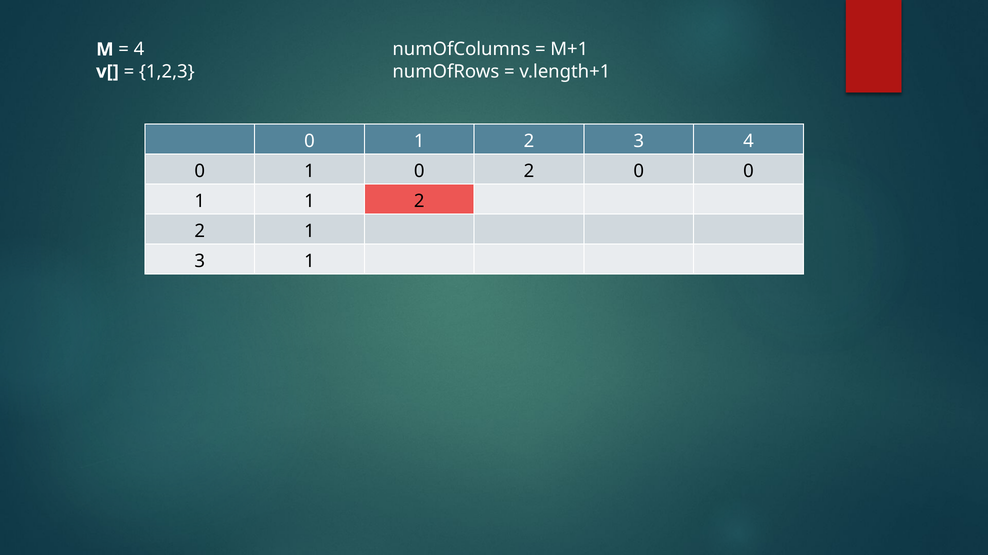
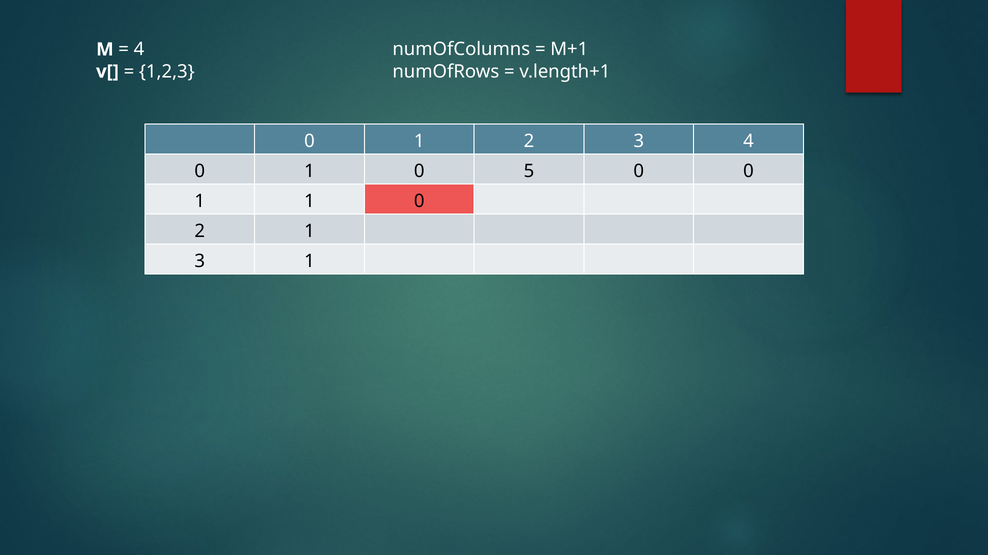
0 2: 2 -> 5 (529, 171)
1 1 2: 2 -> 0 (419, 202)
